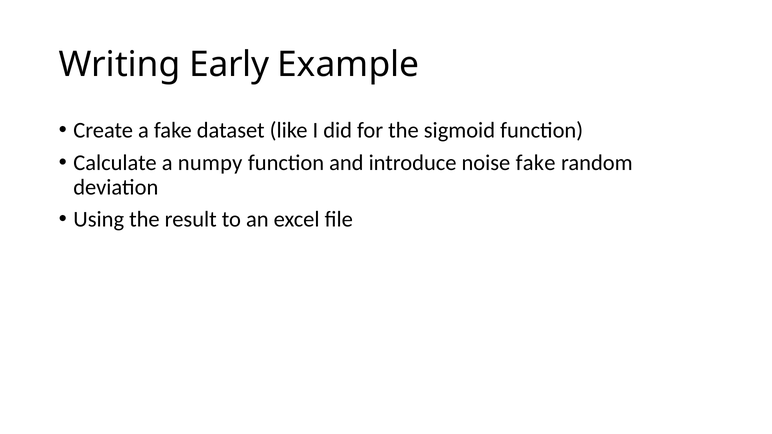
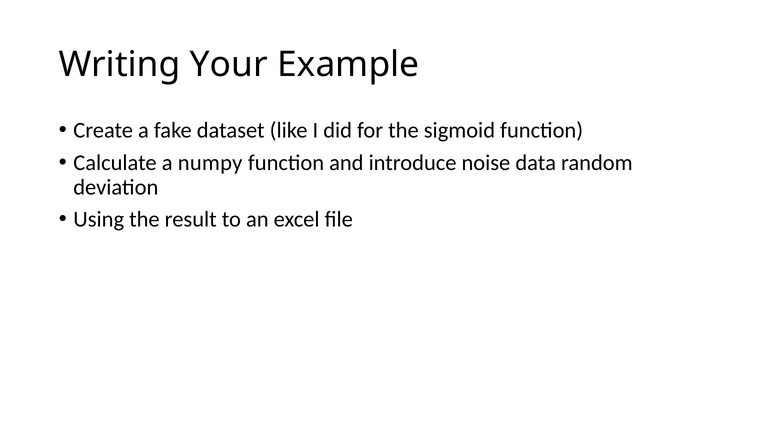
Early: Early -> Your (229, 65)
noise fake: fake -> data (536, 163)
